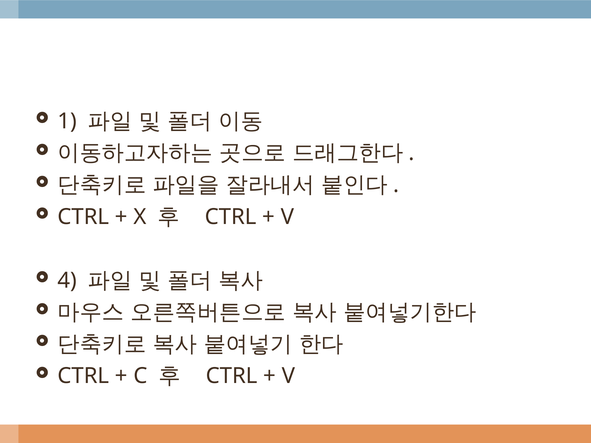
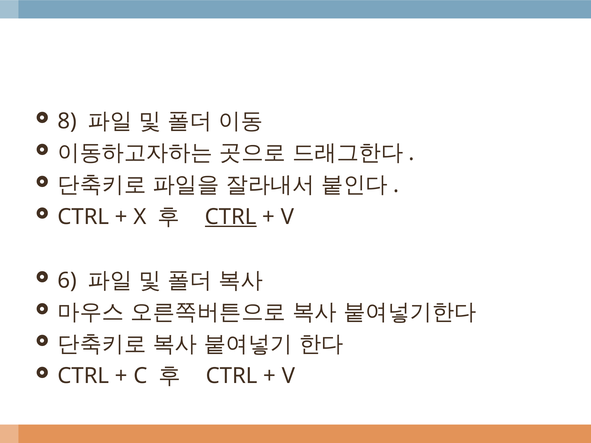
1: 1 -> 8 (67, 121)
CTRL underline: none -> present (231, 217)
4: 4 -> 6 (67, 281)
